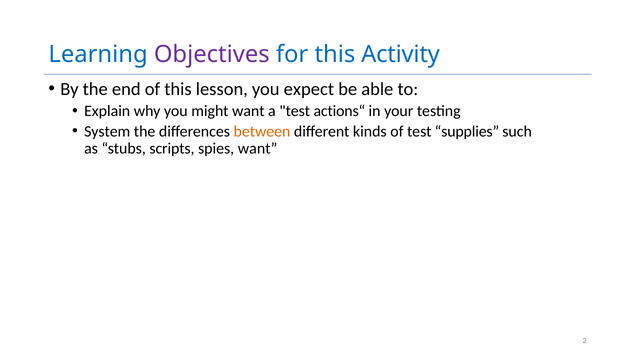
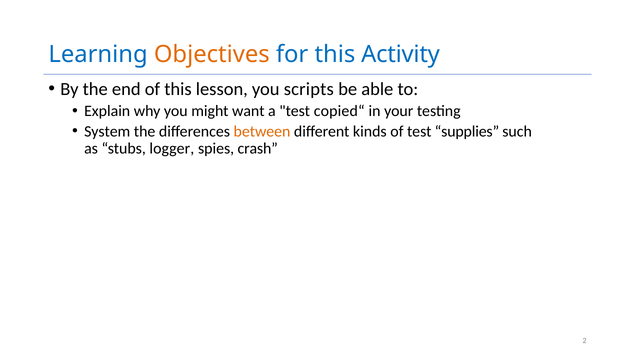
Objectives colour: purple -> orange (212, 55)
expect: expect -> scripts (309, 89)
actions“: actions“ -> copied“ (339, 111)
scripts: scripts -> logger (172, 149)
spies want: want -> crash (258, 149)
